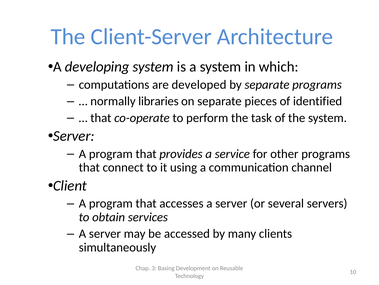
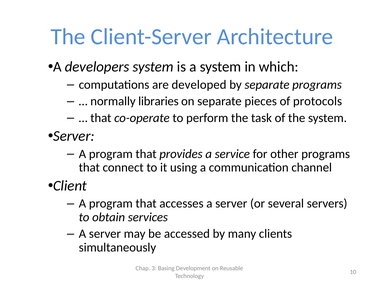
developing: developing -> developers (97, 67)
identified: identified -> protocols (318, 101)
